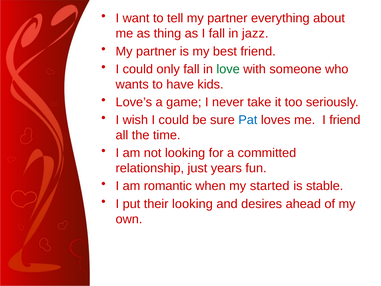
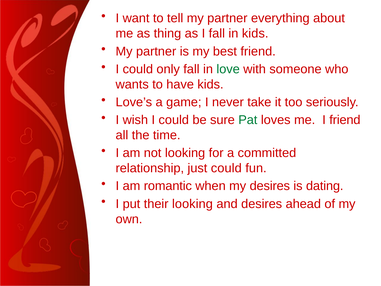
in jazz: jazz -> kids (255, 34)
Pat colour: blue -> green (248, 120)
just years: years -> could (226, 168)
my started: started -> desires (270, 186)
stable: stable -> dating (325, 186)
